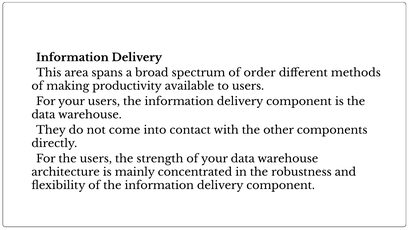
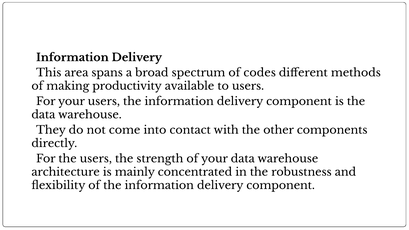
order: order -> codes (260, 73)
